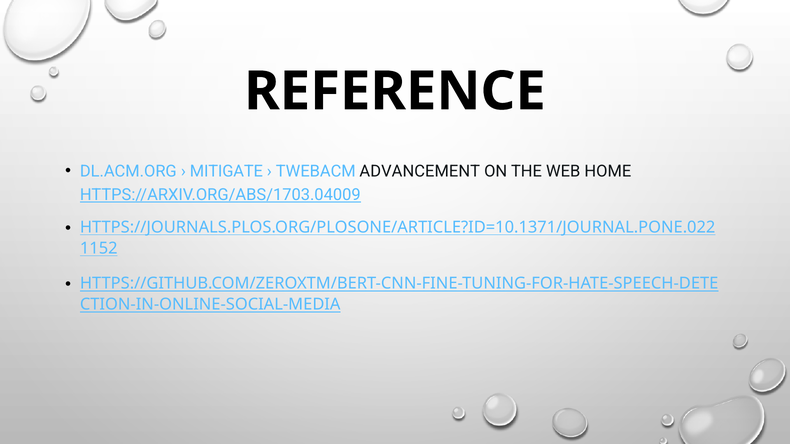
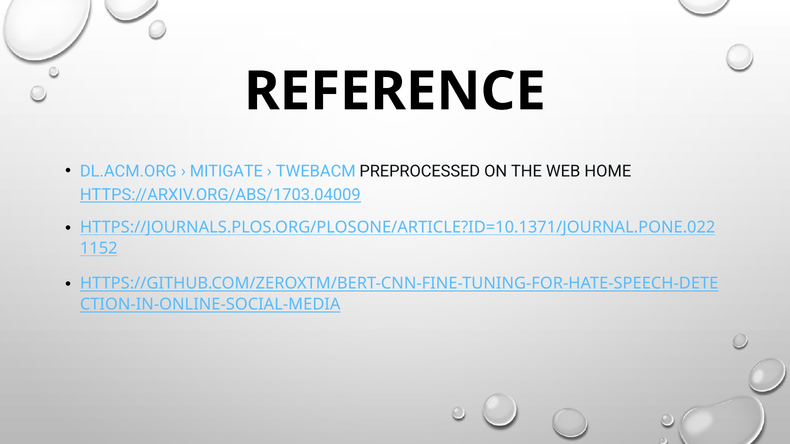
ADVANCEMENT: ADVANCEMENT -> PREPROCESSED (420, 171)
